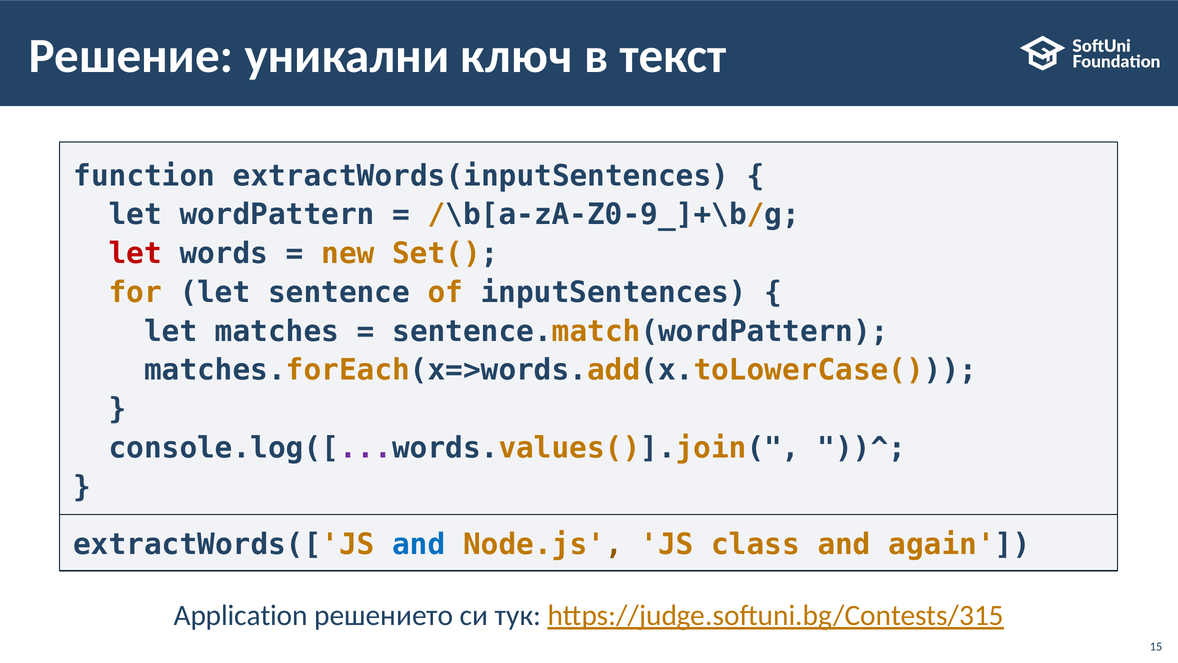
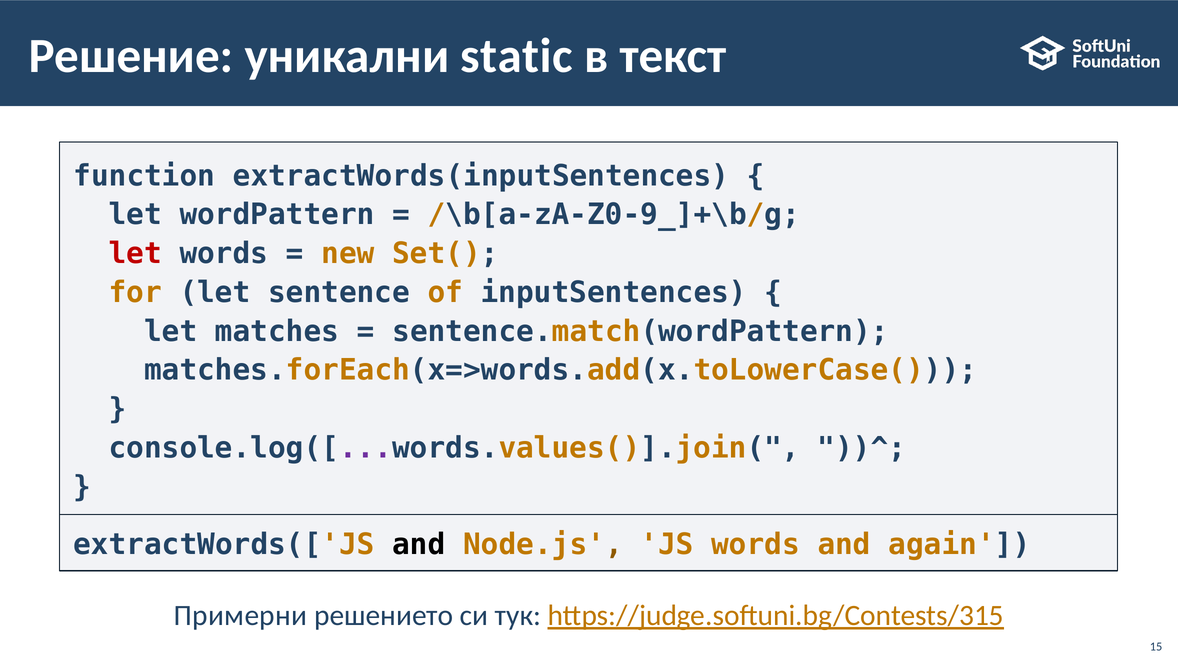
ключ: ключ -> static (517, 56)
and colour: blue -> black (419, 544)
JS class: class -> words (756, 544)
Application: Application -> Примерни (240, 615)
